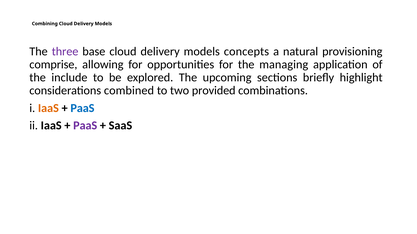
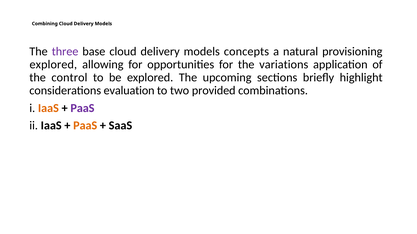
comprise: comprise -> explored (53, 65)
managing: managing -> variations (284, 65)
include: include -> control (69, 78)
combined: combined -> evaluation (129, 91)
PaaS colour: blue -> purple (82, 108)
PaaS colour: purple -> orange (85, 126)
